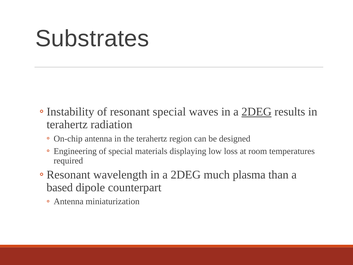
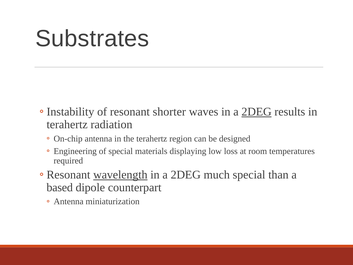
resonant special: special -> shorter (169, 112)
wavelength underline: none -> present (120, 175)
much plasma: plasma -> special (249, 175)
